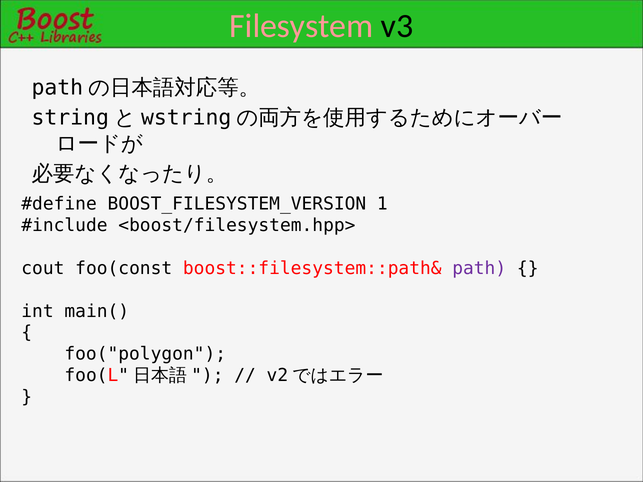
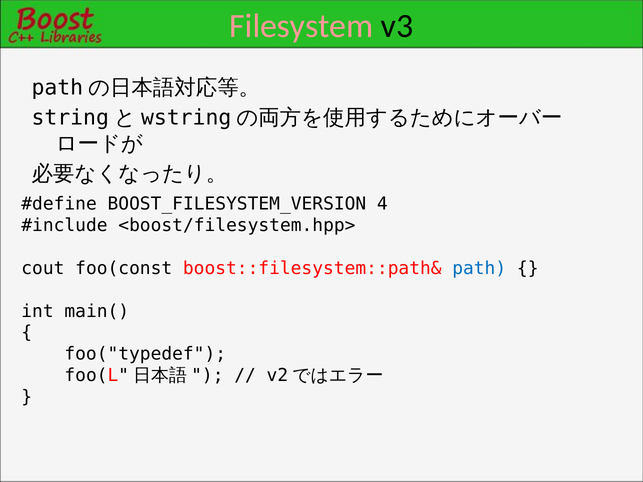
1: 1 -> 4 (382, 204)
path colour: purple -> blue (479, 268)
foo("polygon: foo("polygon -> foo("typedef (145, 354)
